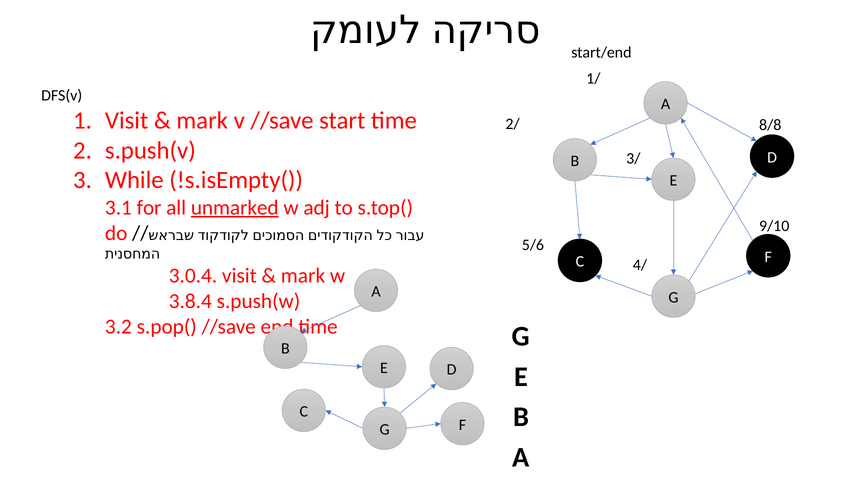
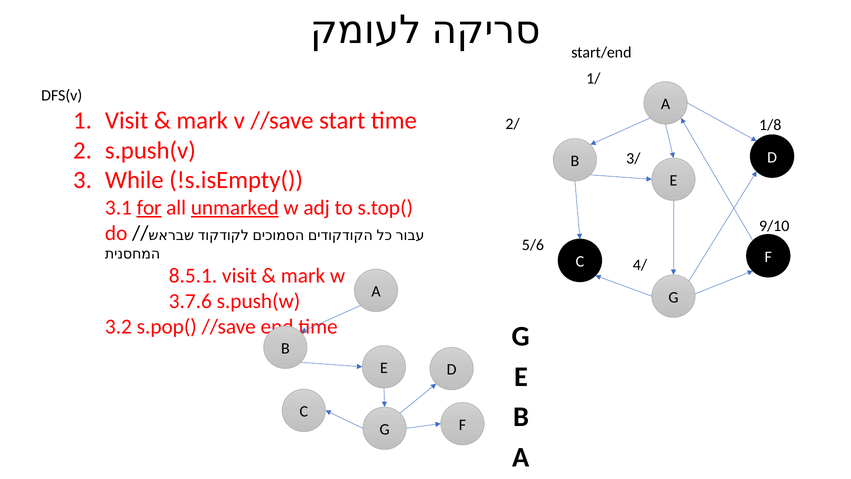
8/8: 8/8 -> 1/8 (770, 125)
for underline: none -> present (149, 207)
3.0.4: 3.0.4 -> 8.5.1 (193, 276)
3.8.4: 3.8.4 -> 3.7.6 (190, 301)
